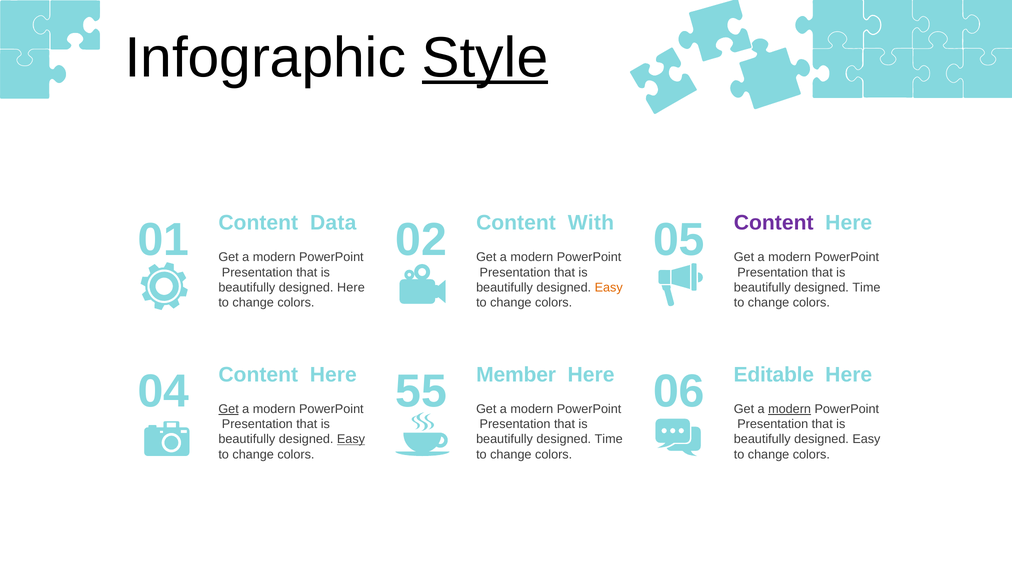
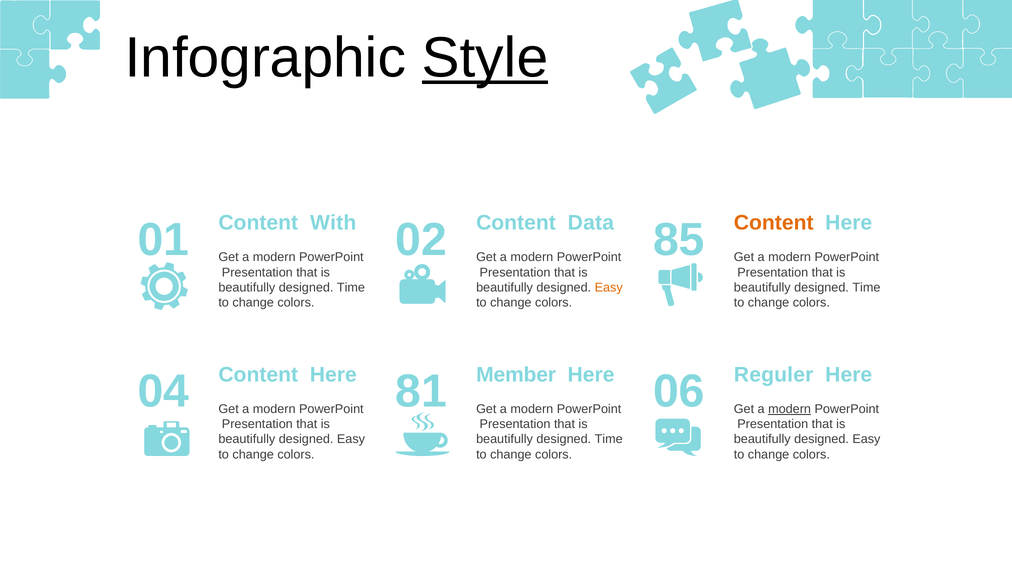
Data: Data -> With (333, 223)
With: With -> Data (591, 223)
Content colour: purple -> orange (774, 223)
05: 05 -> 85 (679, 240)
Here: Here -> Time (351, 288)
Editable: Editable -> Reguler (774, 375)
55: 55 -> 81 (421, 392)
Get underline: present -> none (229, 409)
Easy underline: present -> none (351, 439)
